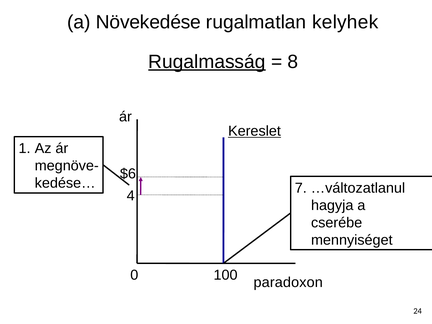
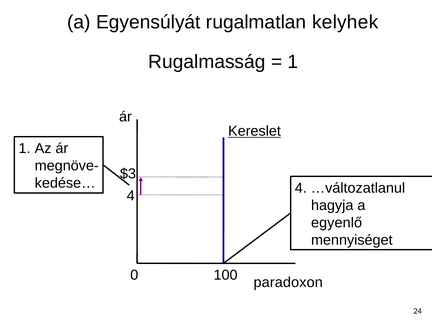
Növekedése: Növekedése -> Egyensúlyát (148, 22)
Rugalmasság underline: present -> none (207, 62)
8: 8 -> 1 (293, 62)
$6: $6 -> $3 (128, 174)
kedése… 7: 7 -> 4 (301, 188)
cserébe: cserébe -> egyenlő (337, 223)
